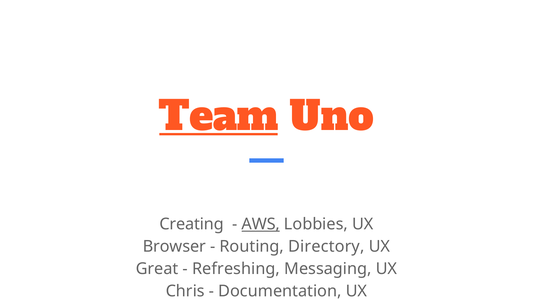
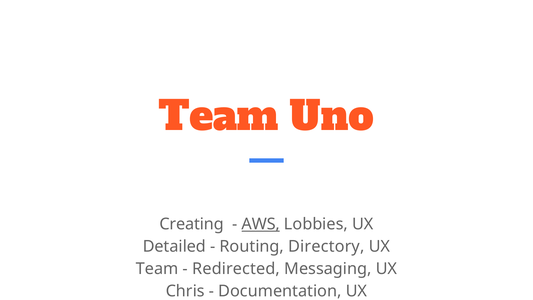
Team underline: present -> none (219, 117)
Browser: Browser -> Detailed (174, 246)
Great: Great -> Team (157, 269)
Refreshing: Refreshing -> Redirected (236, 269)
